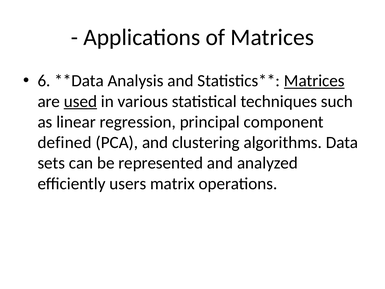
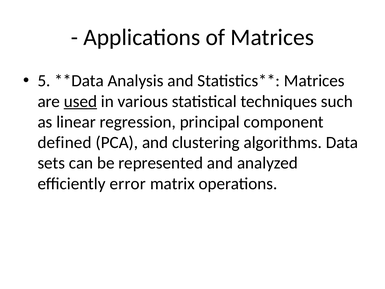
6: 6 -> 5 (44, 81)
Matrices underline: present -> none (314, 81)
users: users -> error (128, 183)
